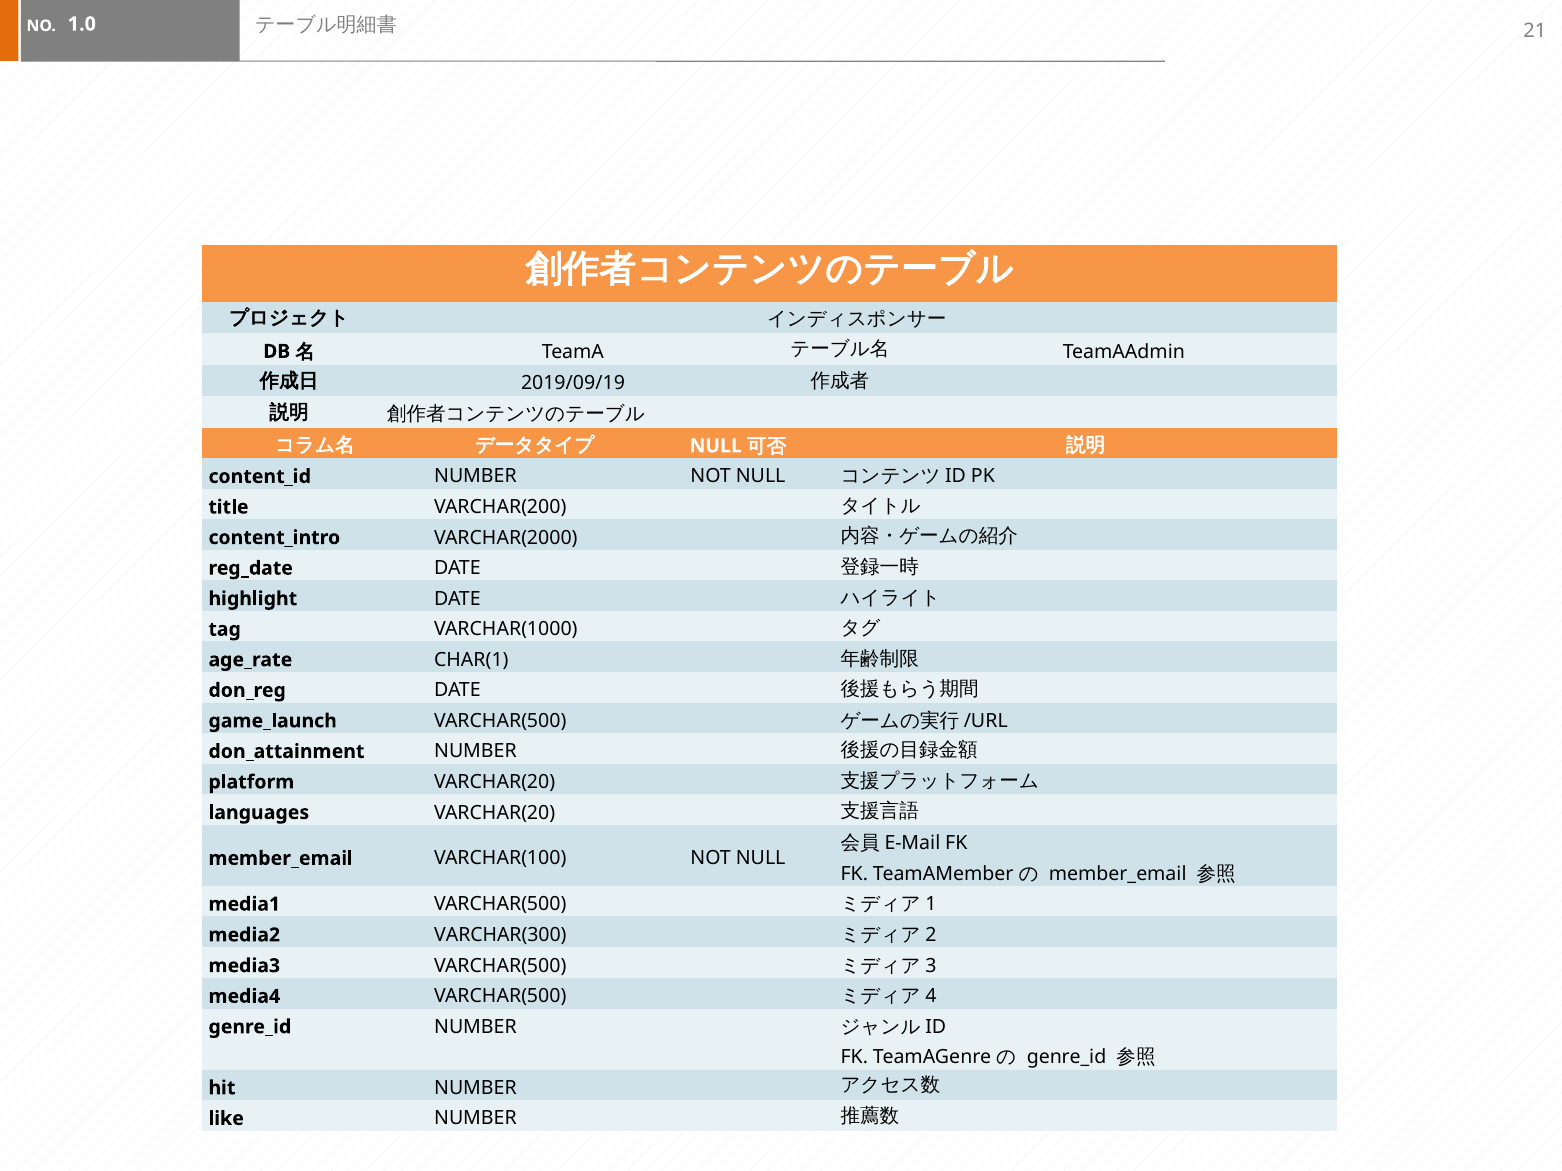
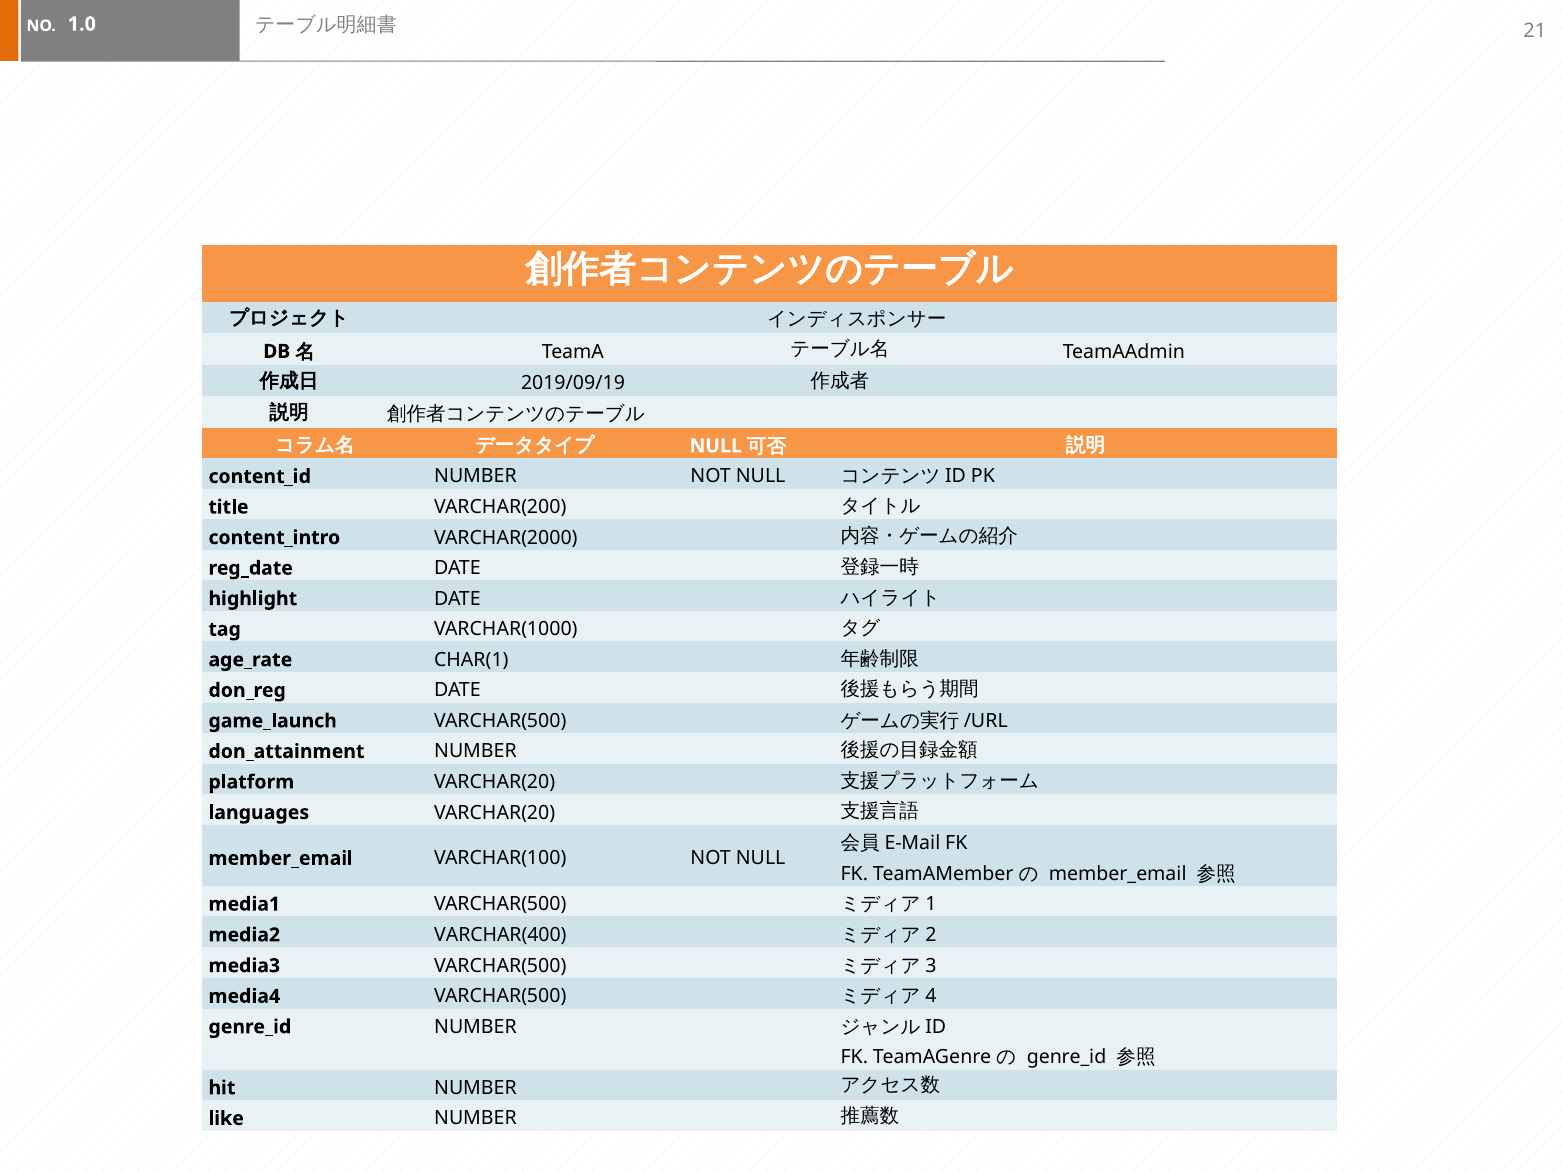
VARCHAR(300: VARCHAR(300 -> VARCHAR(400 (500, 935)
